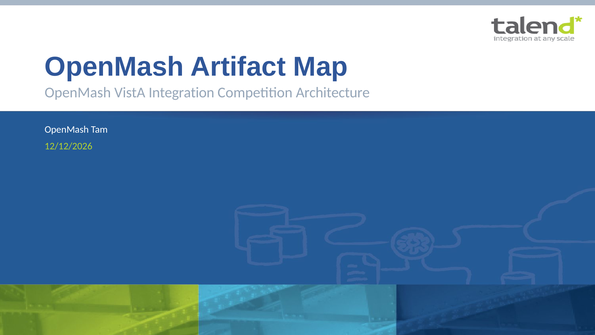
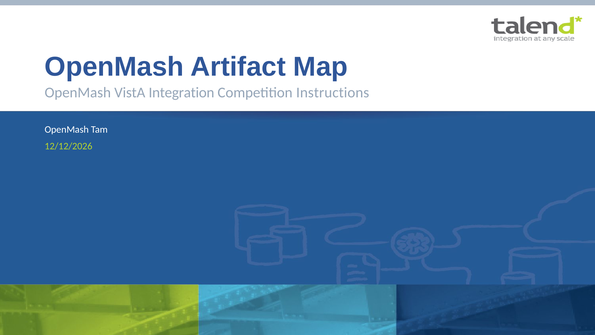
Architecture: Architecture -> Instructions (333, 92)
